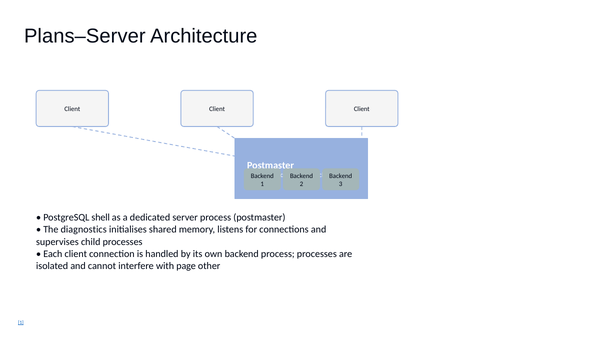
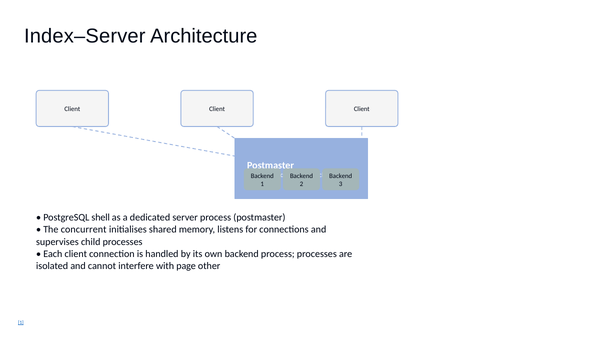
Plans–Server: Plans–Server -> Index–Server (85, 36)
diagnostics: diagnostics -> concurrent (84, 230)
